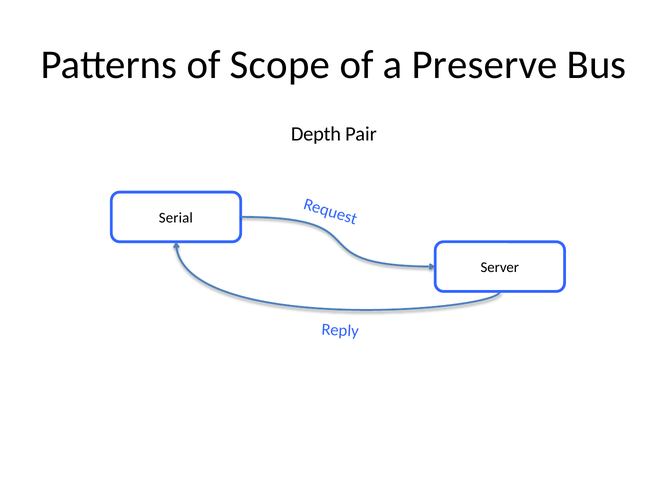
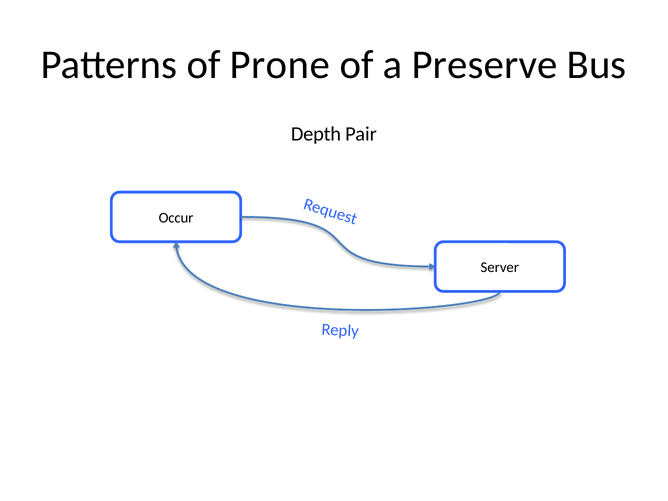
Scope: Scope -> Prone (280, 65)
Serial: Serial -> Occur (176, 218)
